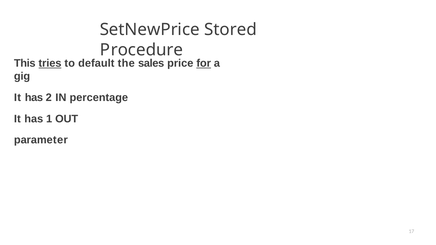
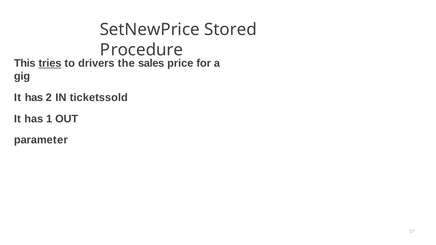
default: default -> drivers (96, 63)
for underline: present -> none (204, 63)
percentage: percentage -> ticketssold (99, 98)
